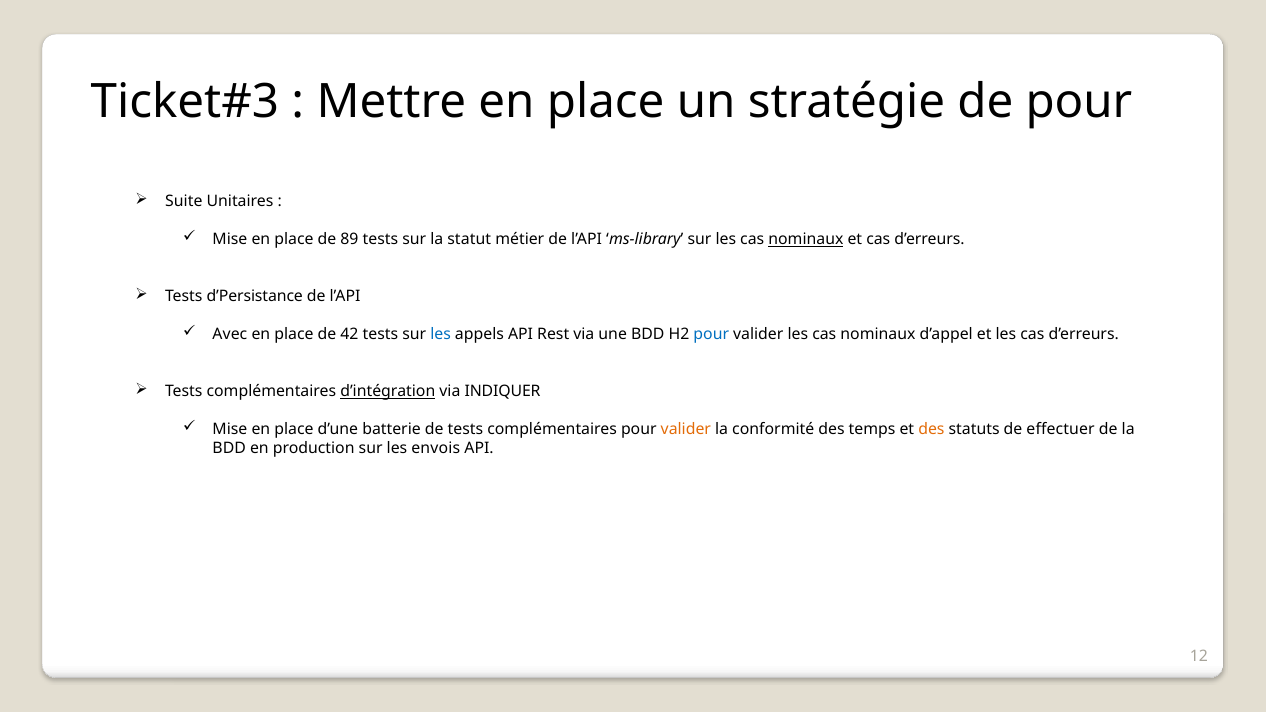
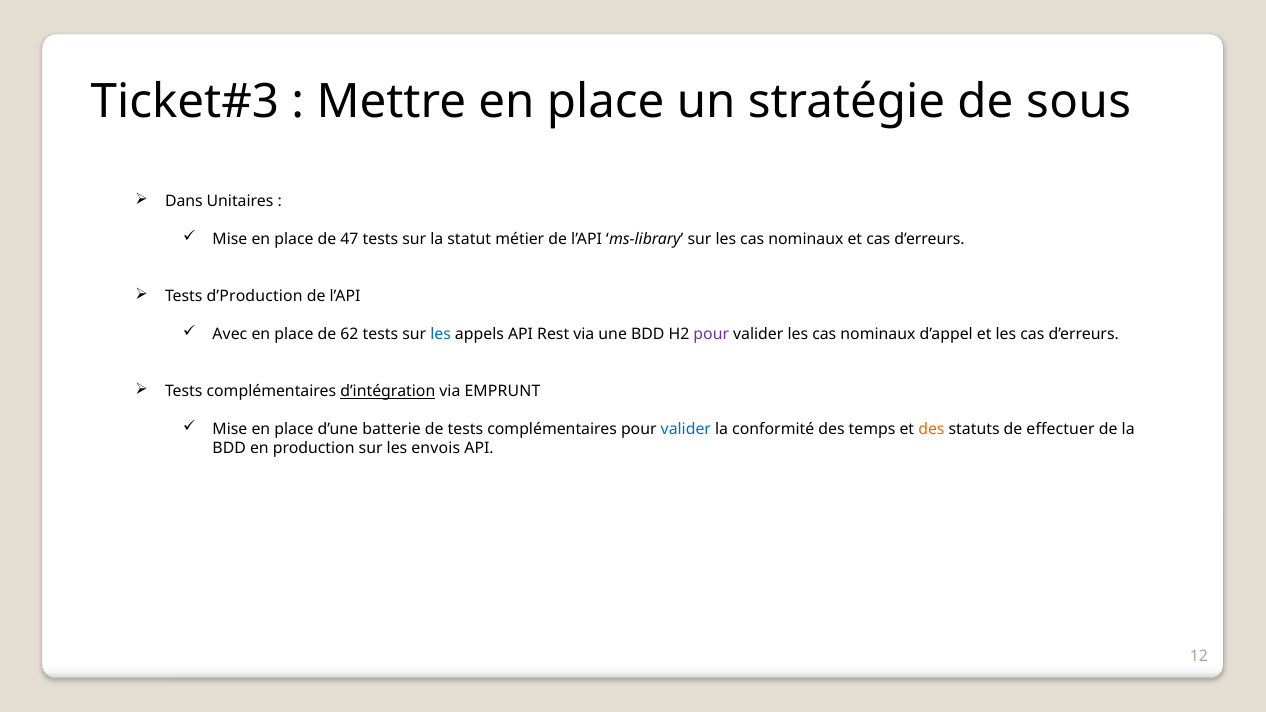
de pour: pour -> sous (1079, 101)
Suite: Suite -> Dans (184, 202)
89: 89 -> 47 (349, 240)
nominaux underline: present -> none (806, 240)
d’Persistance: d’Persistance -> d’Production (255, 297)
42: 42 -> 62 (349, 335)
pour colour: blue -> purple (711, 335)
INDIQUER: INDIQUER -> EMPRUNT (502, 392)
valider colour: orange -> blue (686, 430)
